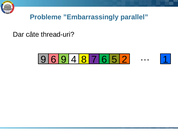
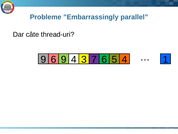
8: 8 -> 3 (84, 59)
5 2: 2 -> 4 (124, 59)
